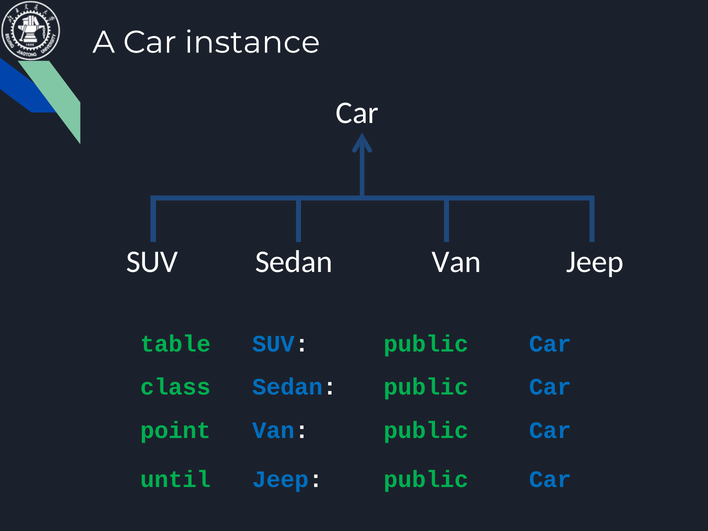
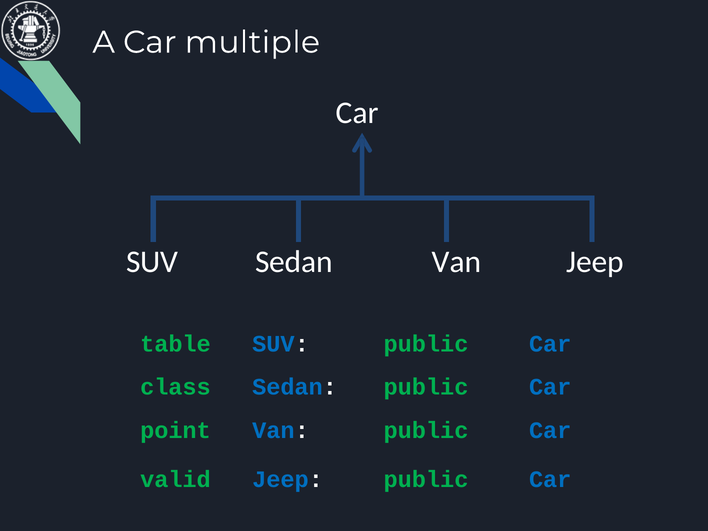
instance: instance -> multiple (252, 42)
until: until -> valid (175, 480)
